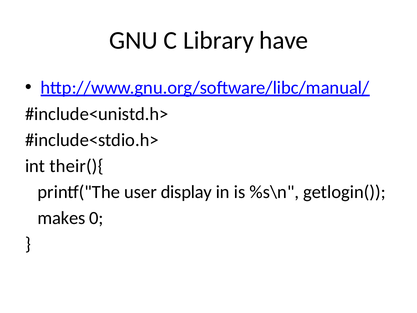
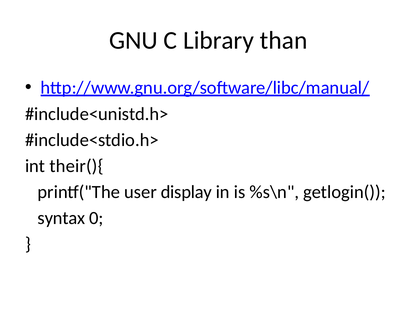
have: have -> than (284, 40)
makes: makes -> syntax (61, 218)
